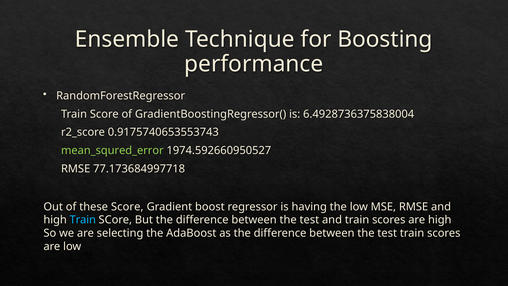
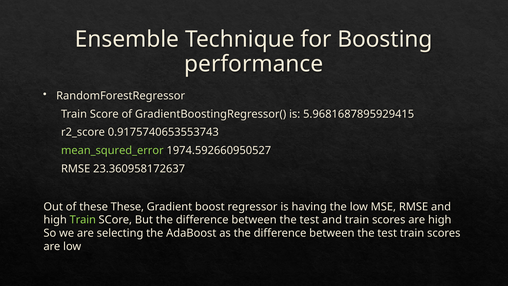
6.4928736375838004: 6.4928736375838004 -> 5.9681687895929415 (359, 114)
77.173684997718: 77.173684997718 -> 23.360958172637 (139, 169)
these Score: Score -> These (127, 207)
Train colour: light blue -> light green (83, 220)
